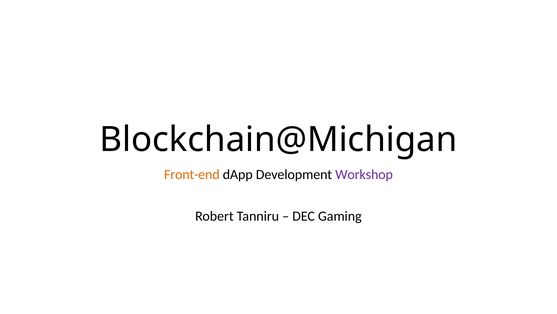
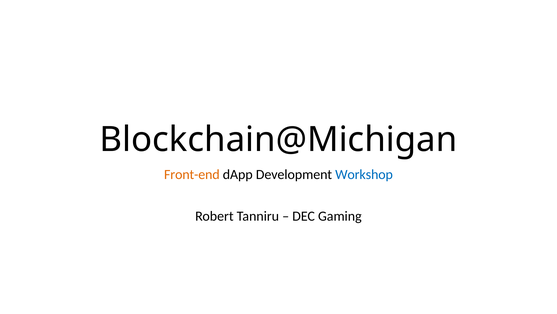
Workshop colour: purple -> blue (364, 174)
